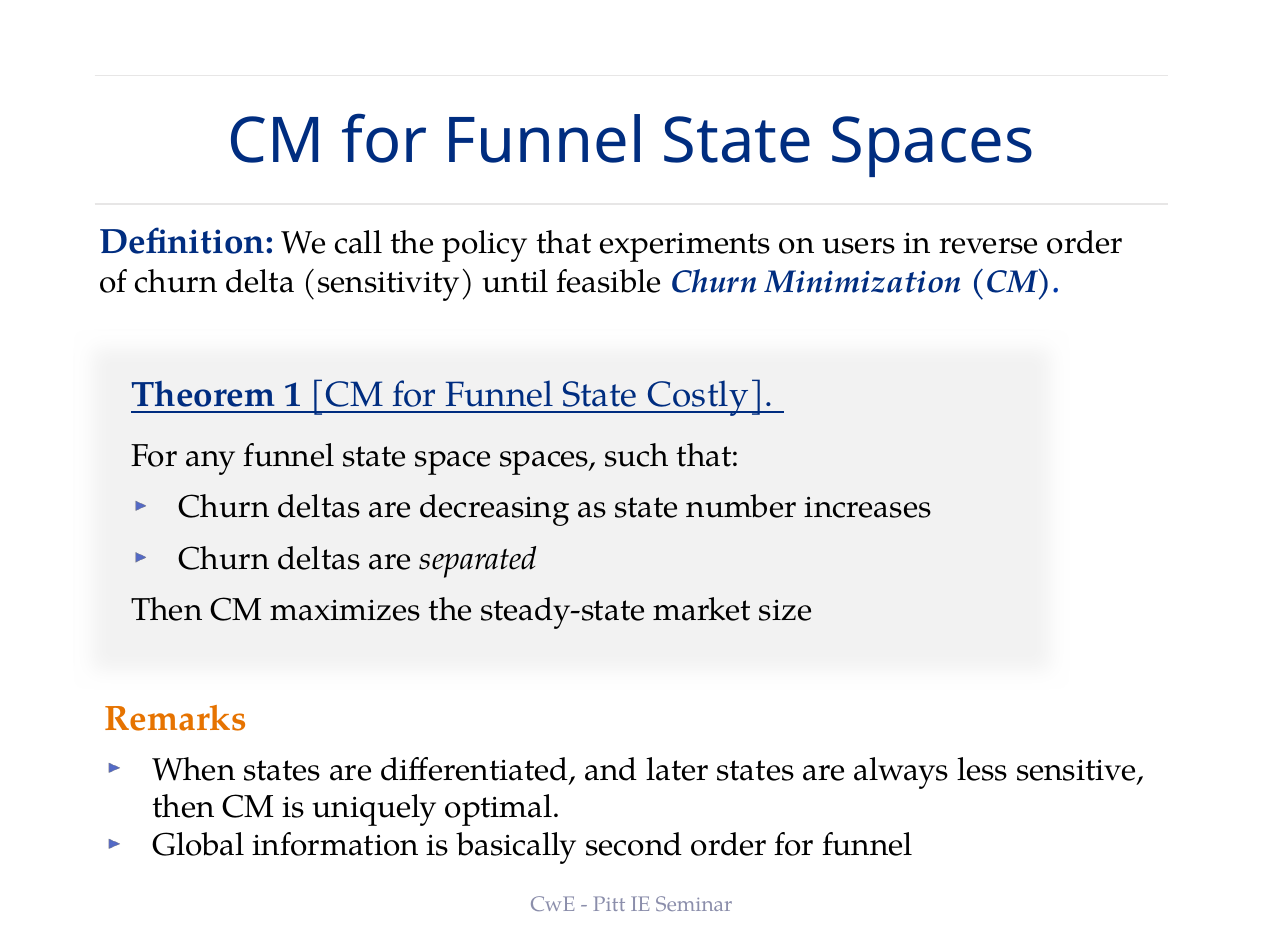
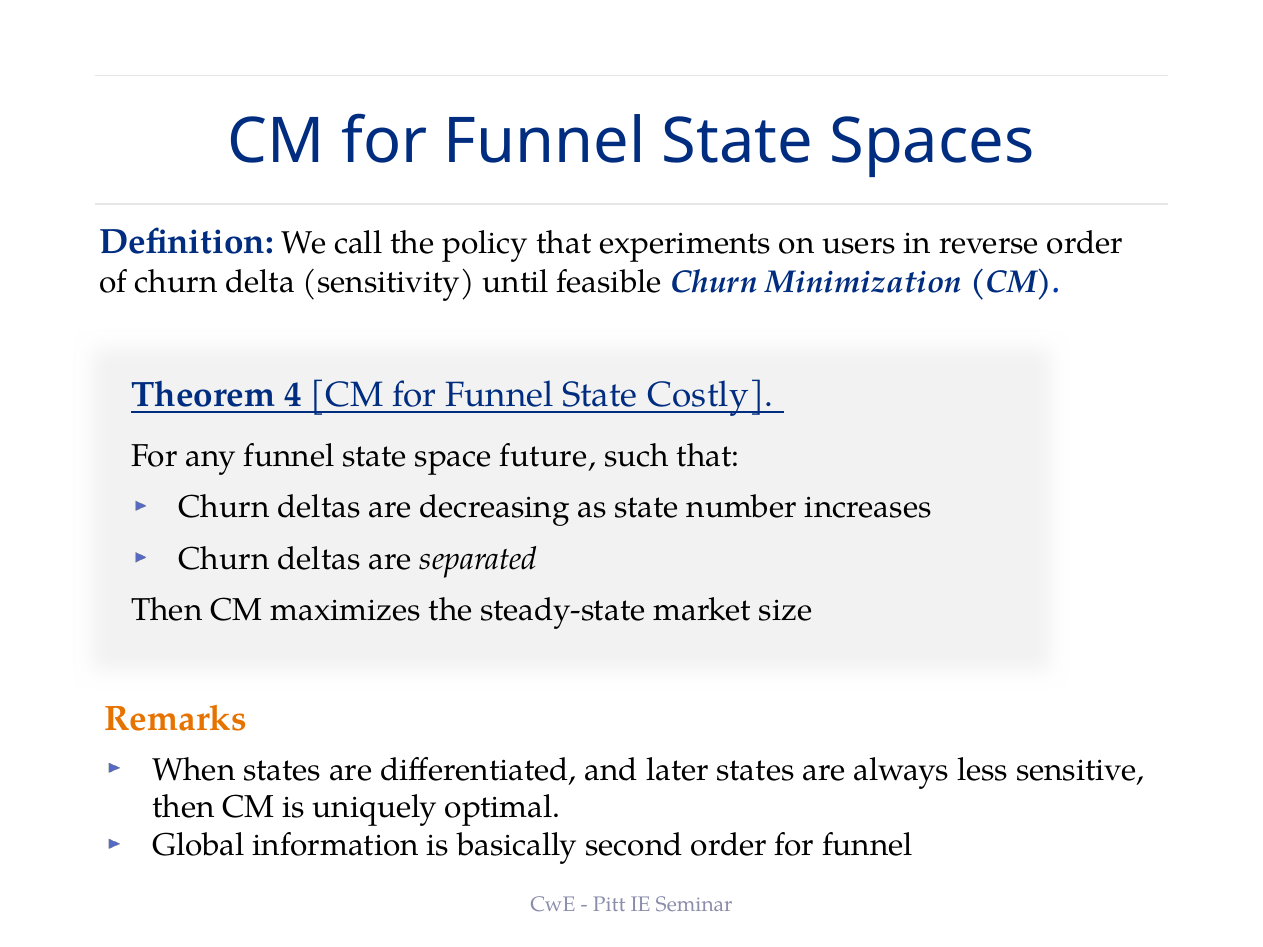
1: 1 -> 4 (293, 395)
space spaces: spaces -> future (548, 456)
